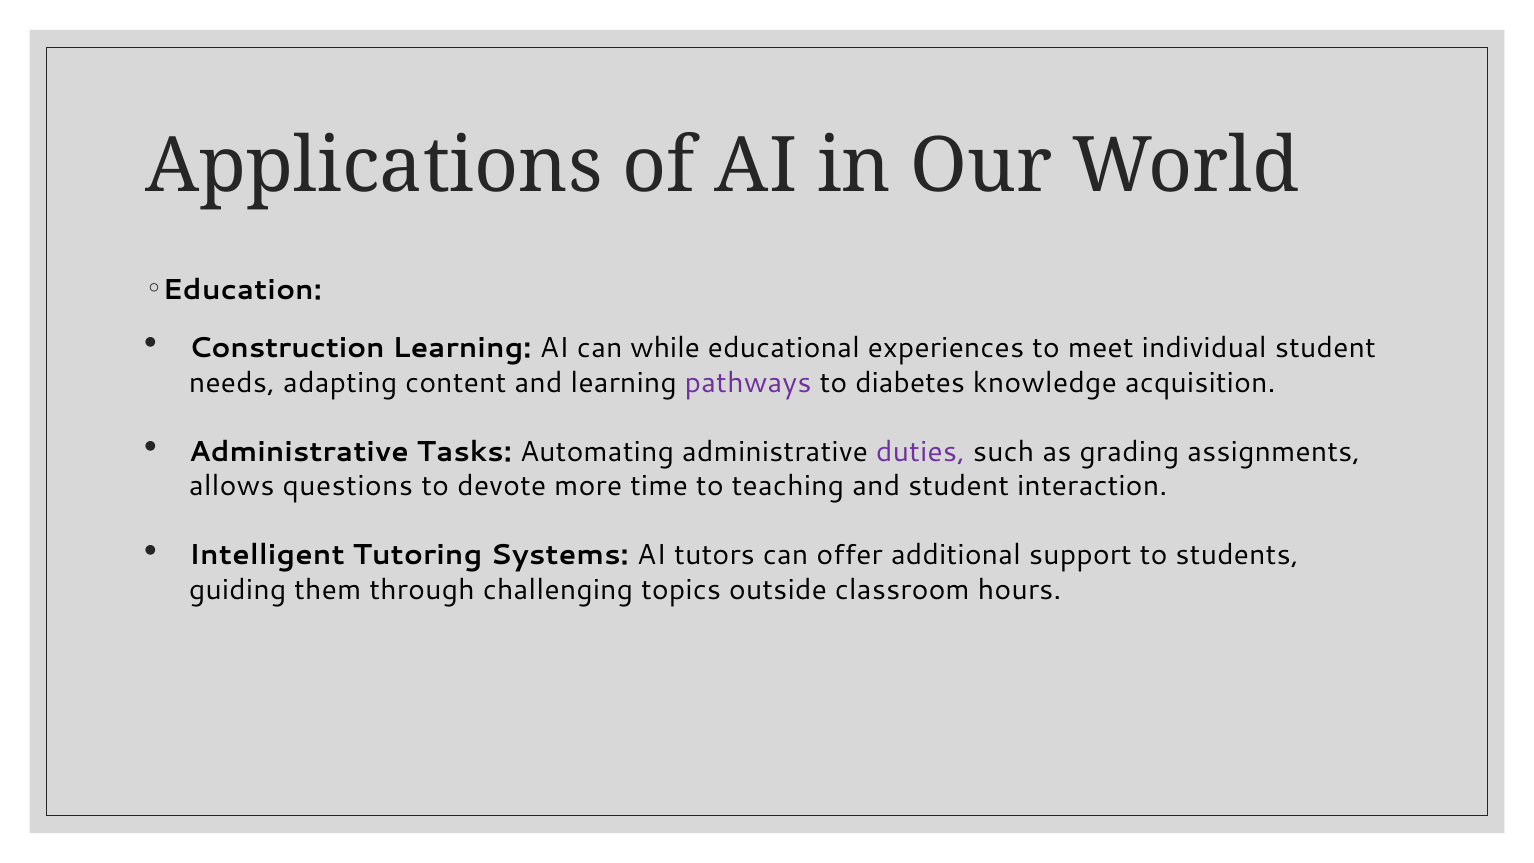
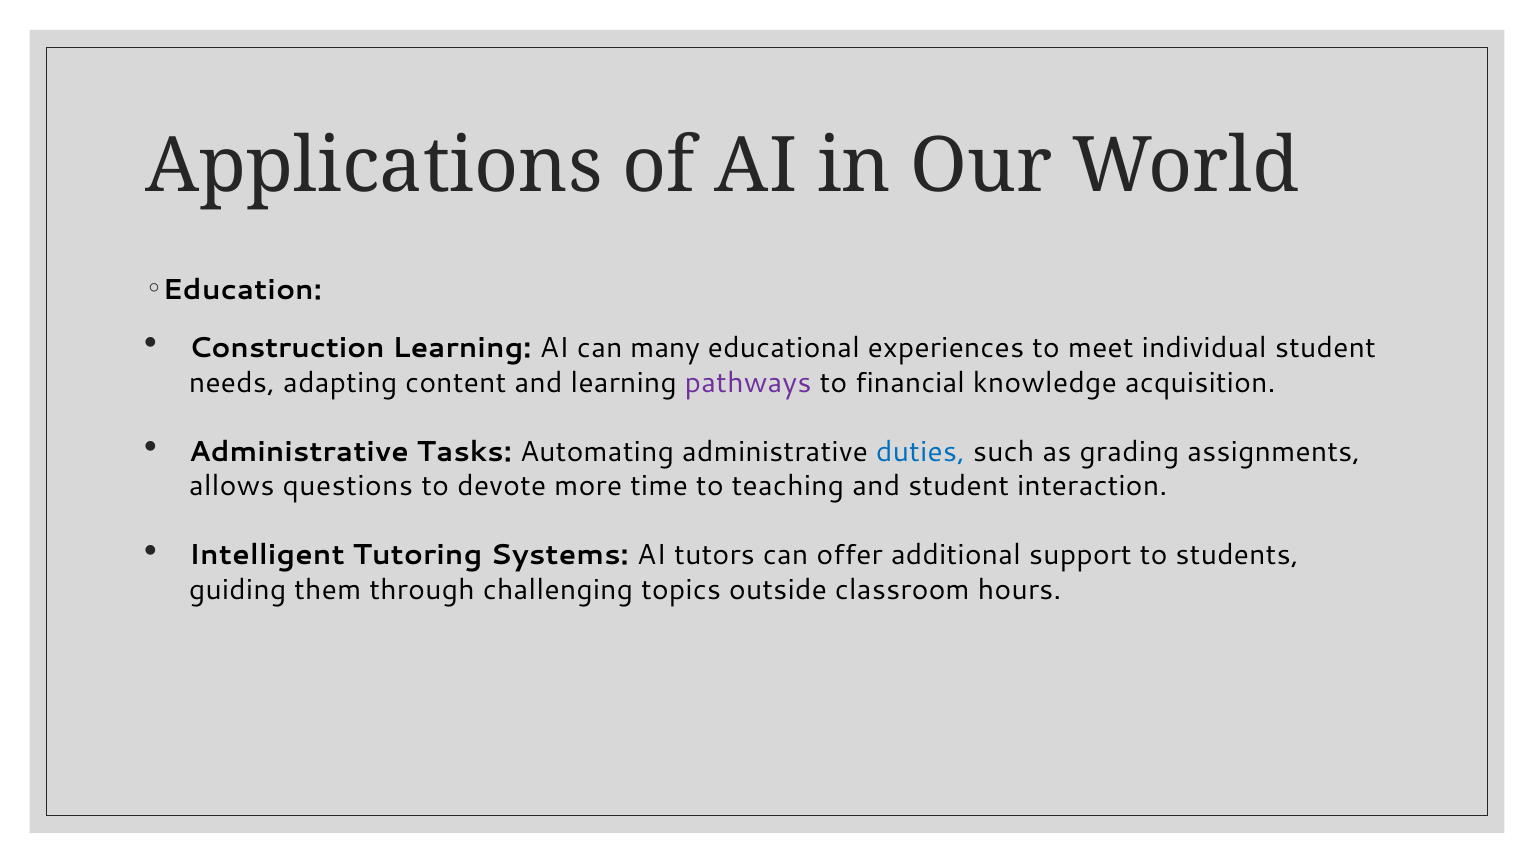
while: while -> many (665, 348)
diabetes: diabetes -> financial (910, 383)
duties colour: purple -> blue (921, 452)
